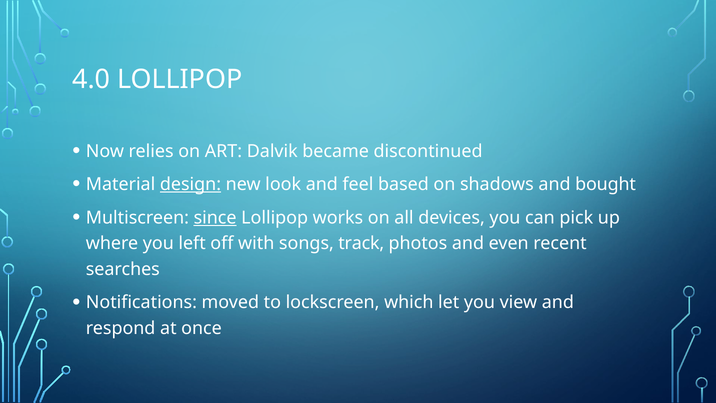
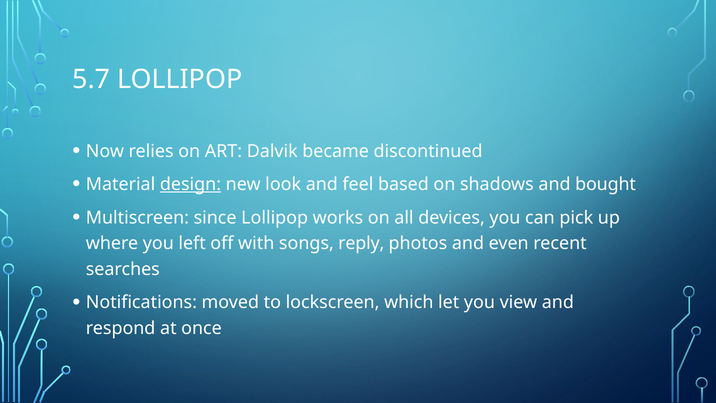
4.0: 4.0 -> 5.7 (91, 80)
since underline: present -> none (215, 218)
track: track -> reply (361, 243)
